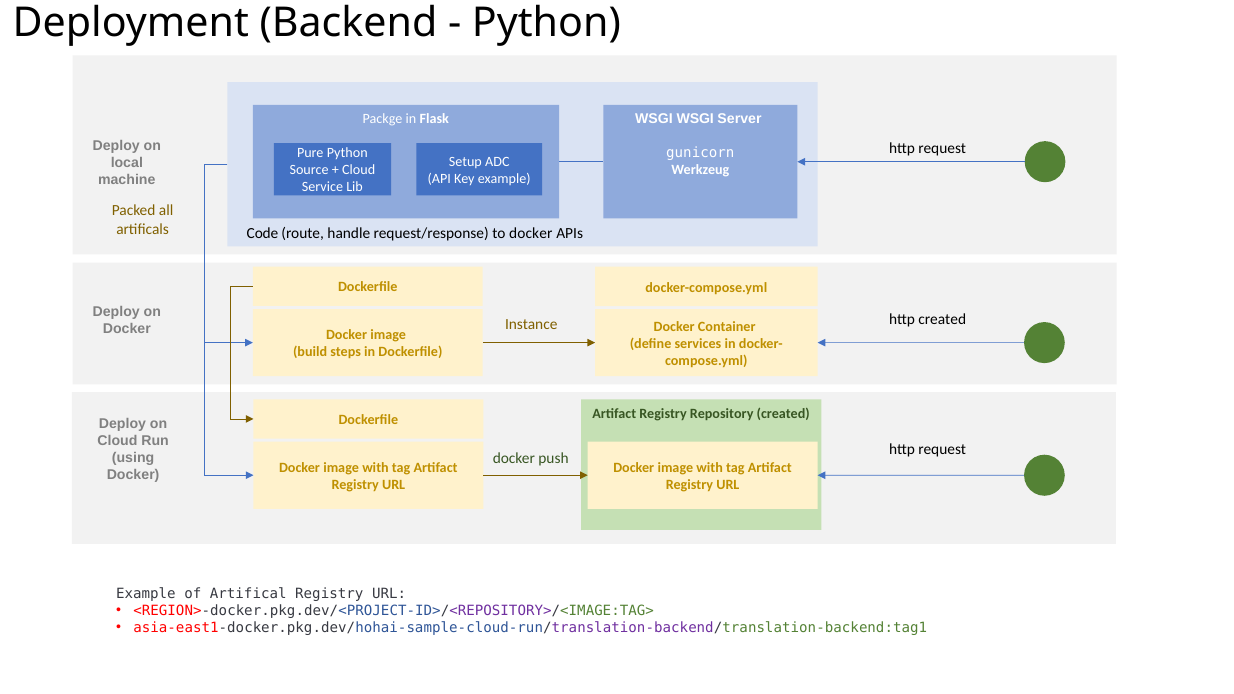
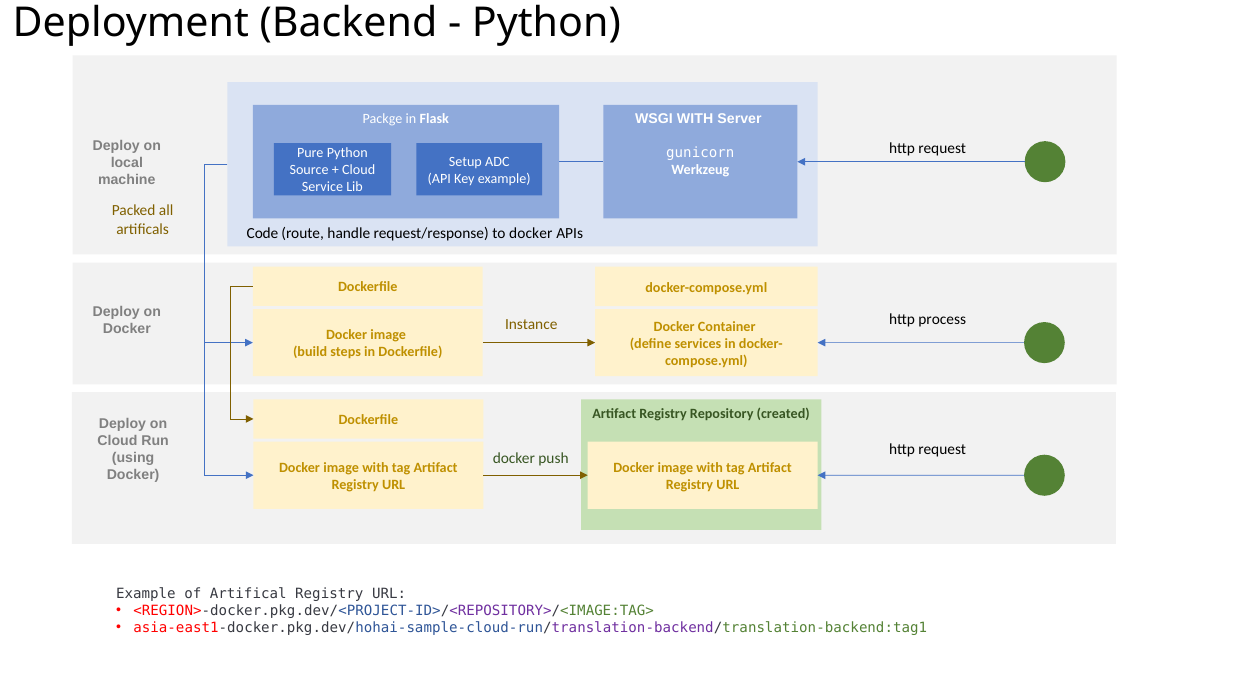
WSGI WSGI: WSGI -> WITH (695, 119)
http created: created -> process (942, 319)
